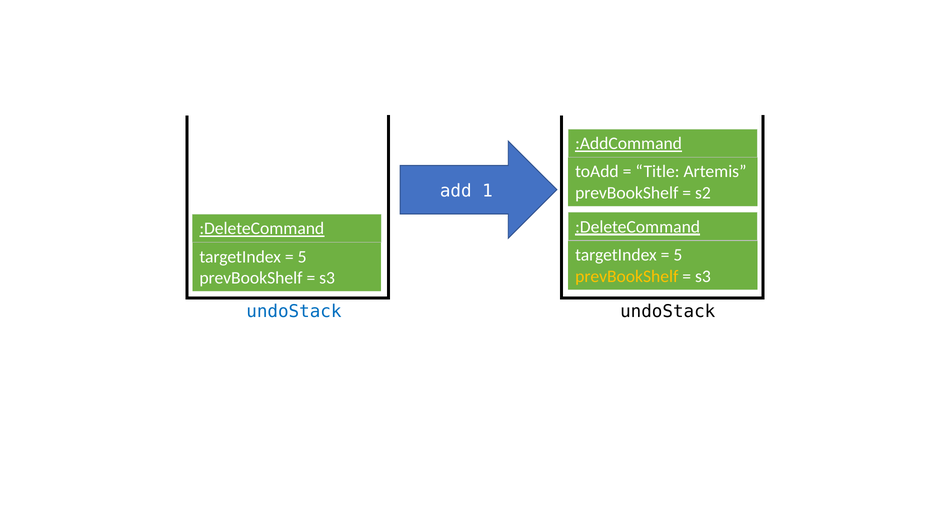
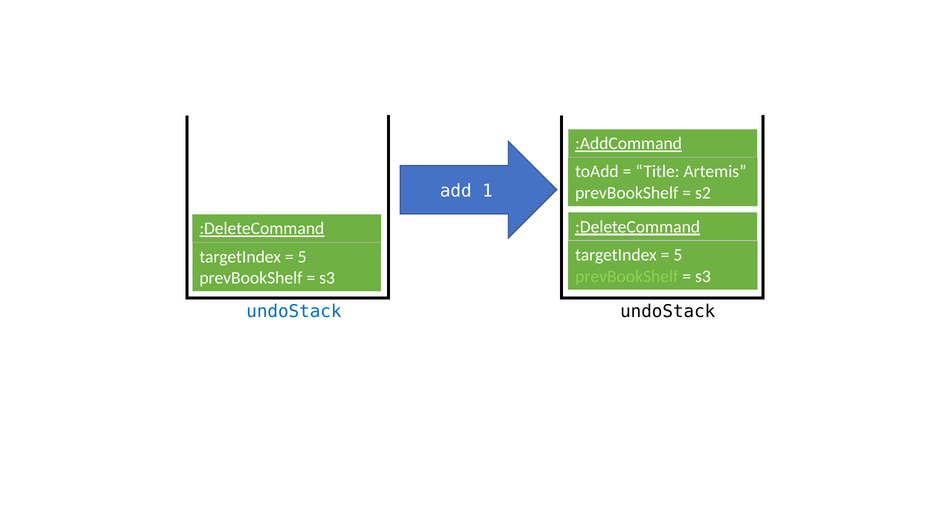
prevBookShelf colour: yellow -> light green (627, 277)
